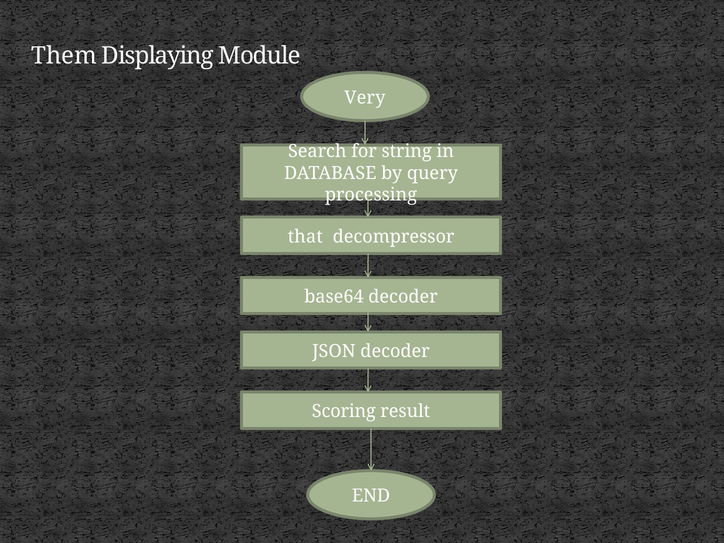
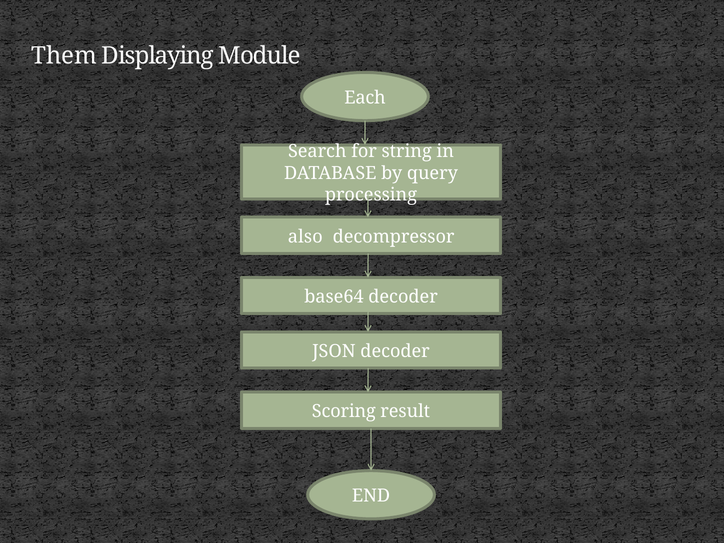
Very: Very -> Each (365, 98)
that: that -> also (305, 237)
